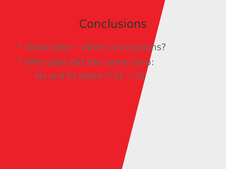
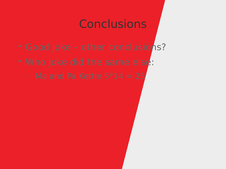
also: also -> else (143, 62)
